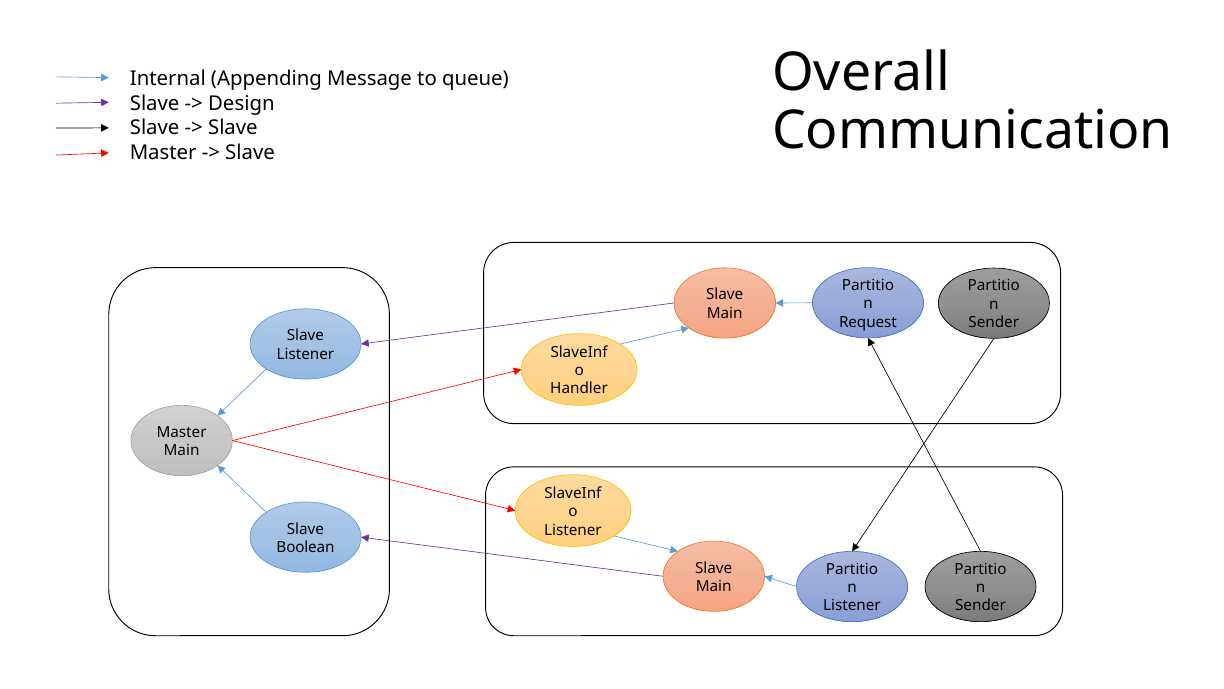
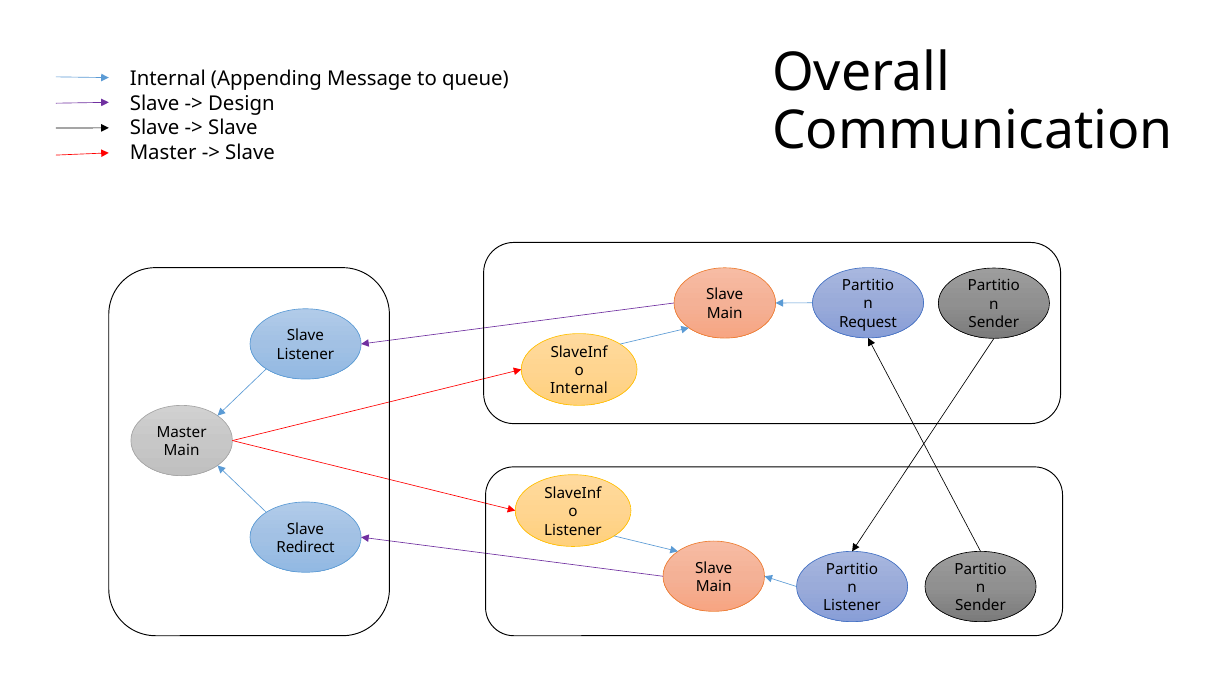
Handler: Handler -> Internal (579, 389)
Boolean: Boolean -> Redirect (306, 547)
